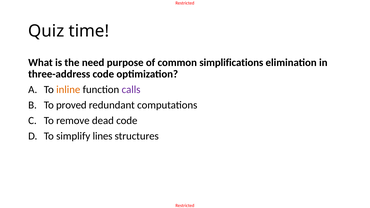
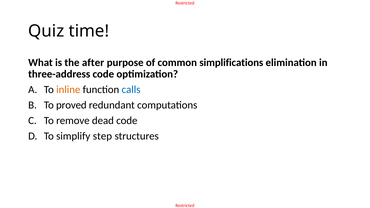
need: need -> after (93, 63)
calls colour: purple -> blue (131, 90)
lines: lines -> step (102, 136)
